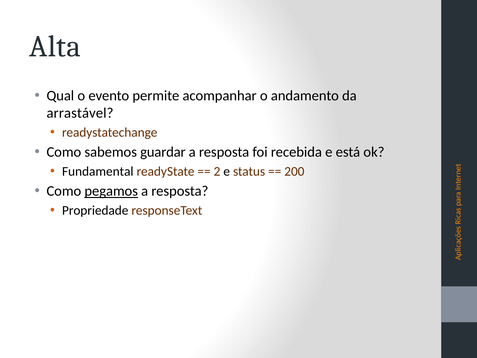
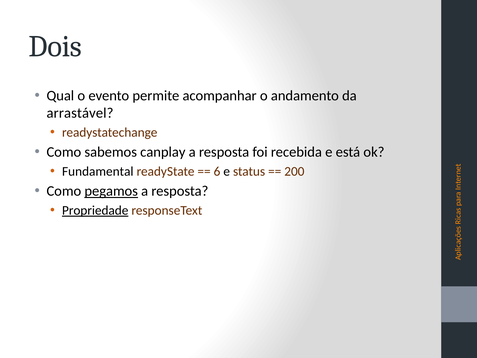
Alta: Alta -> Dois (55, 46)
guardar: guardar -> canplay (163, 152)
2: 2 -> 6 (217, 171)
Propriedade underline: none -> present (95, 210)
